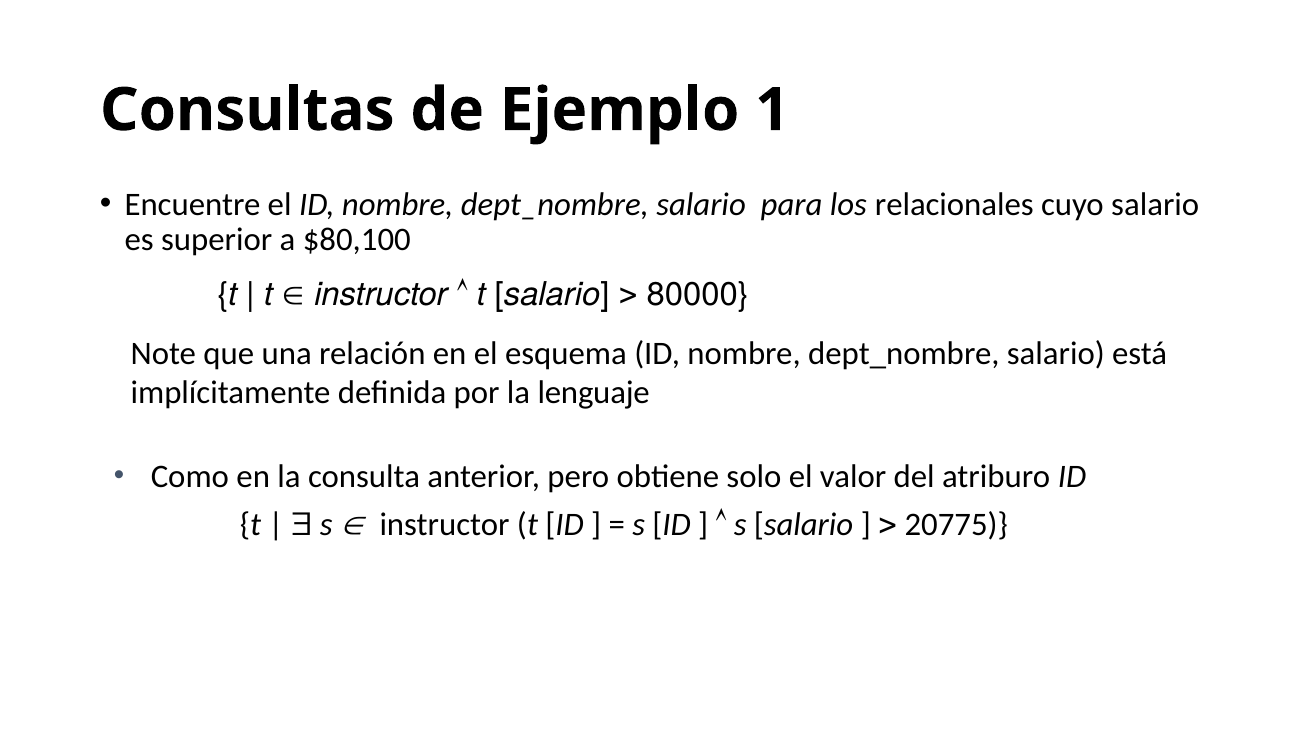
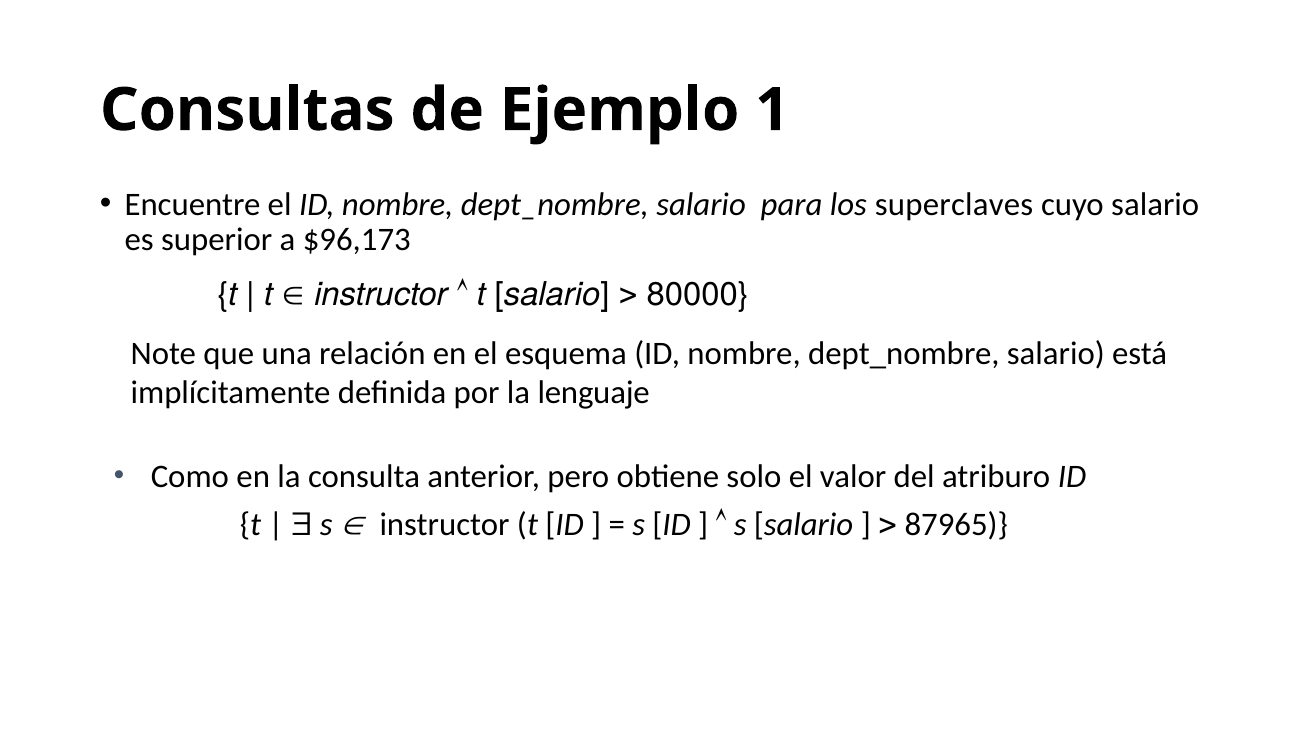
relacionales: relacionales -> superclaves (954, 204)
$80,100: $80,100 -> $96,173 (357, 240)
20775: 20775 -> 87965 (956, 525)
